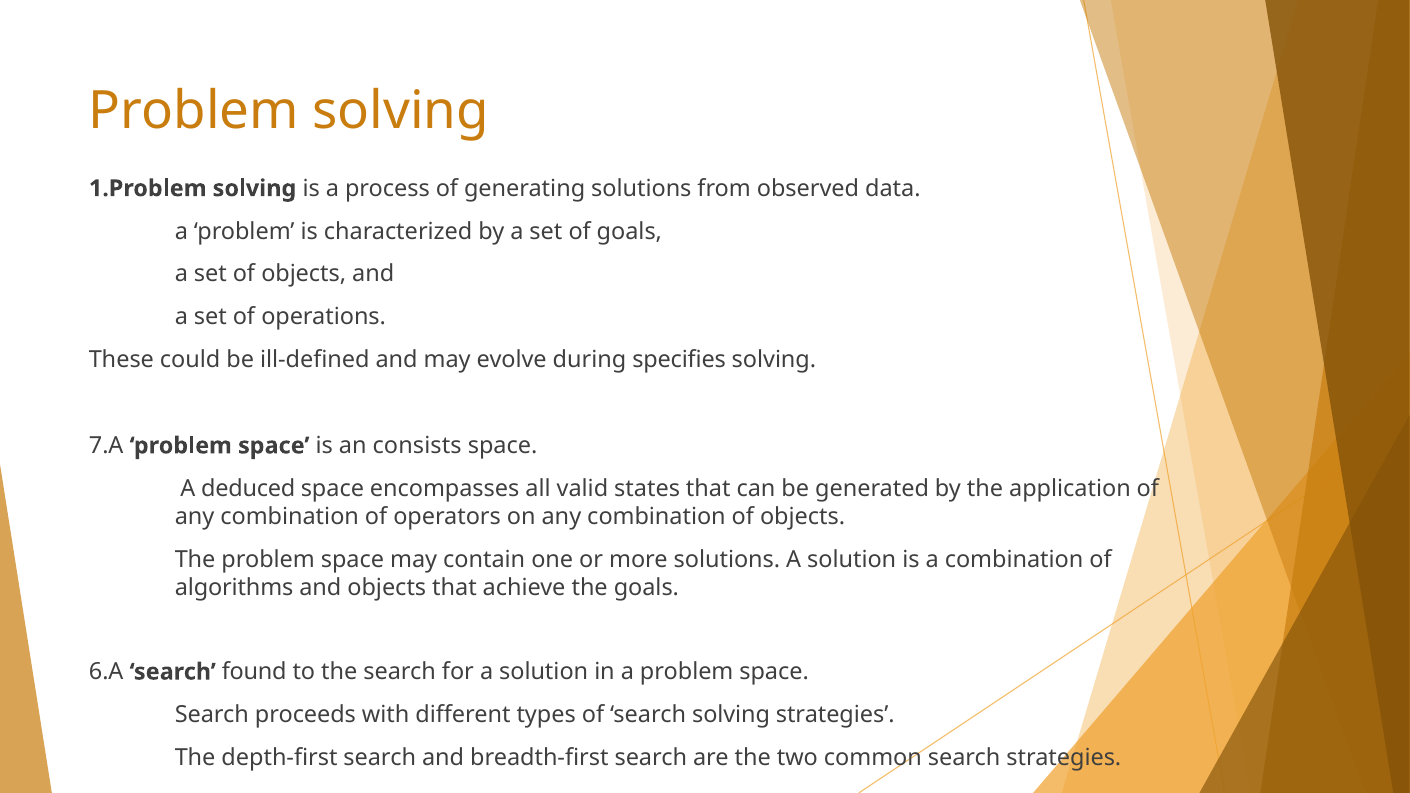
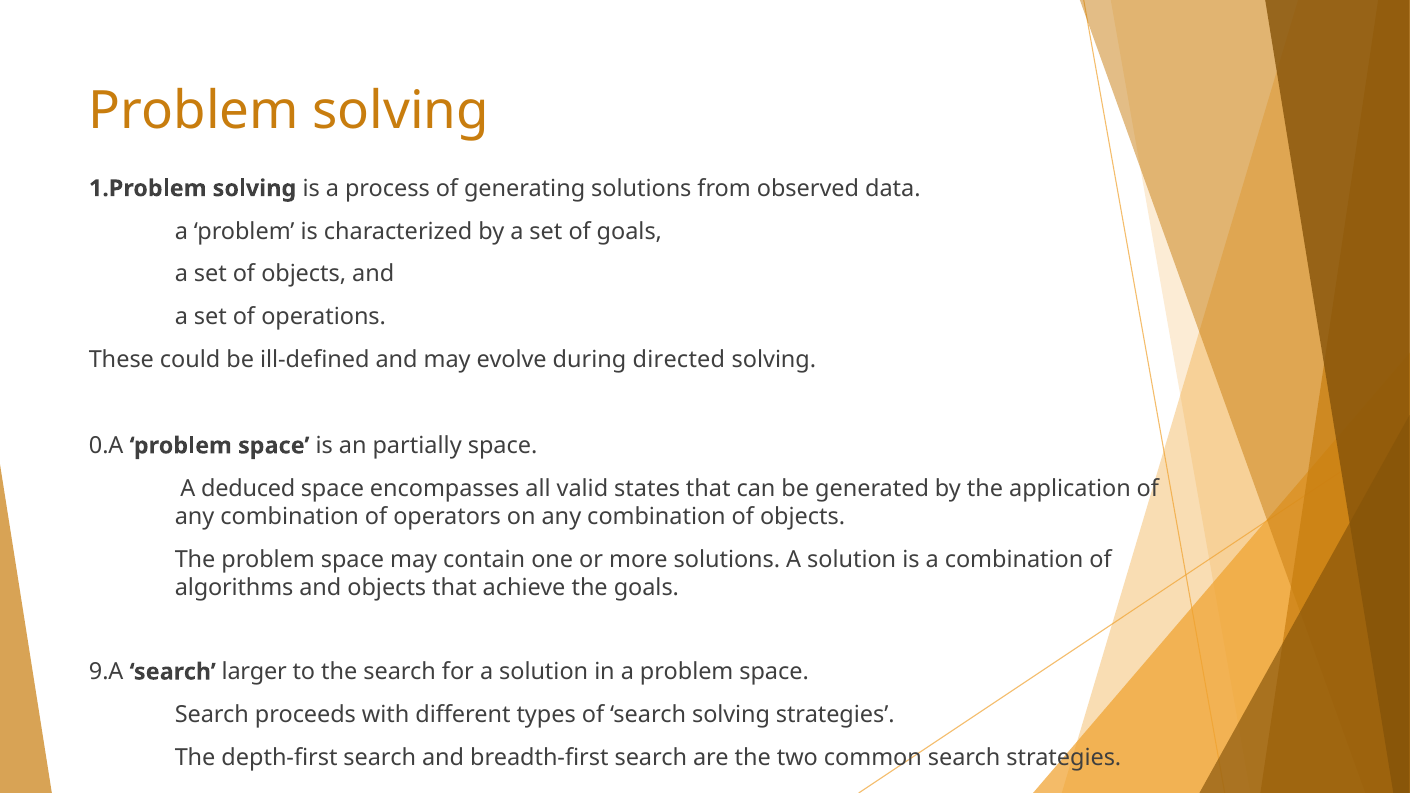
specifies: specifies -> directed (679, 360)
7.A: 7.A -> 0.A (106, 446)
consists: consists -> partially (417, 446)
6.A: 6.A -> 9.A (106, 672)
found: found -> larger (254, 672)
